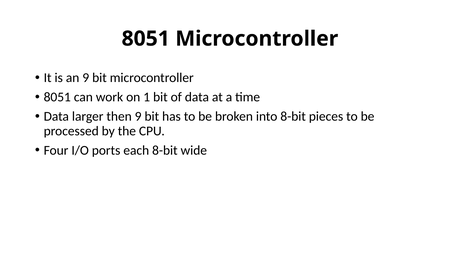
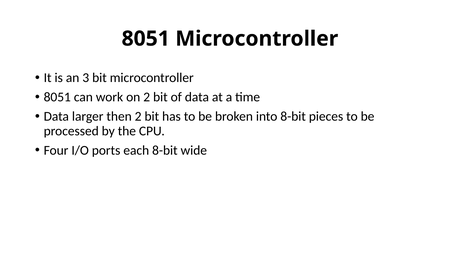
an 9: 9 -> 3 (86, 78)
on 1: 1 -> 2 (147, 97)
then 9: 9 -> 2 (138, 116)
